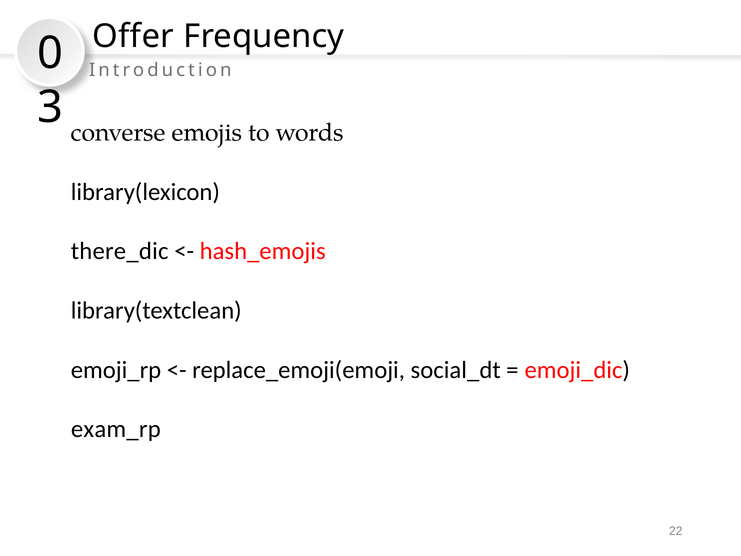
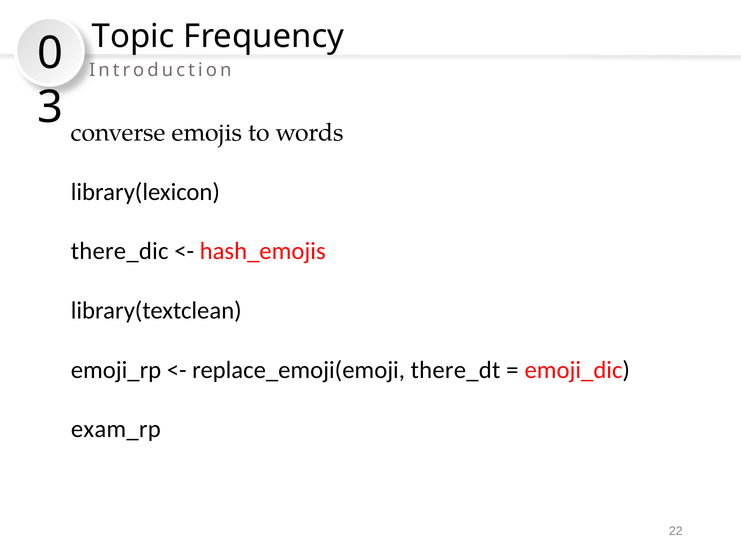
Offer: Offer -> Topic (133, 36)
social_dt: social_dt -> there_dt (456, 370)
